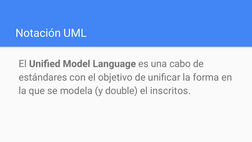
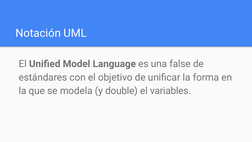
cabo: cabo -> false (180, 64)
inscritos: inscritos -> variables (171, 91)
